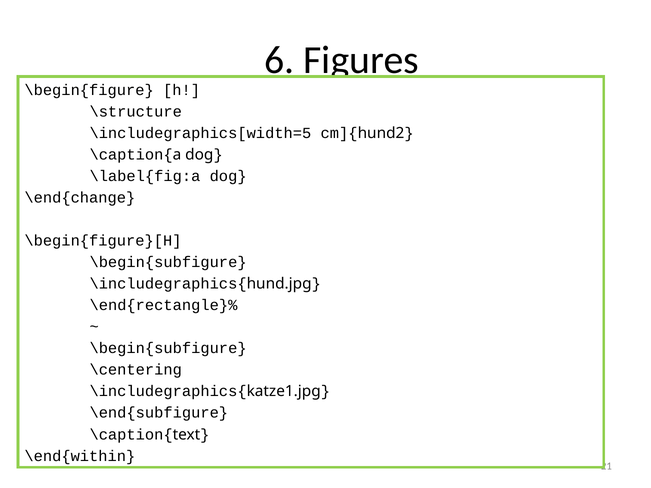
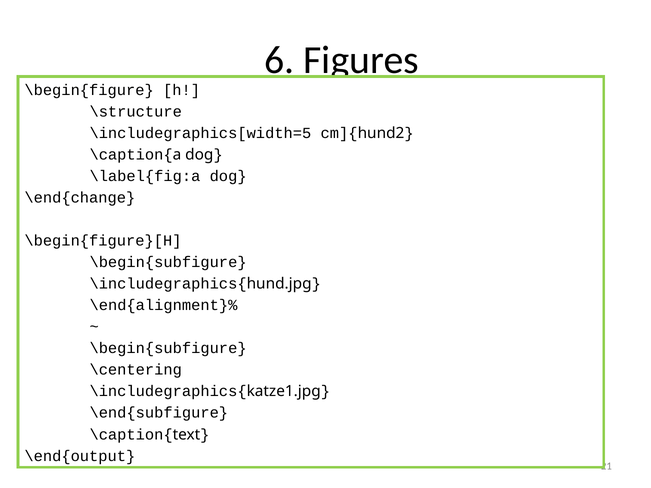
\end{rectangle}%: \end{rectangle}% -> \end{alignment}% (163, 305)
\end{within: \end{within -> \end{output (80, 456)
